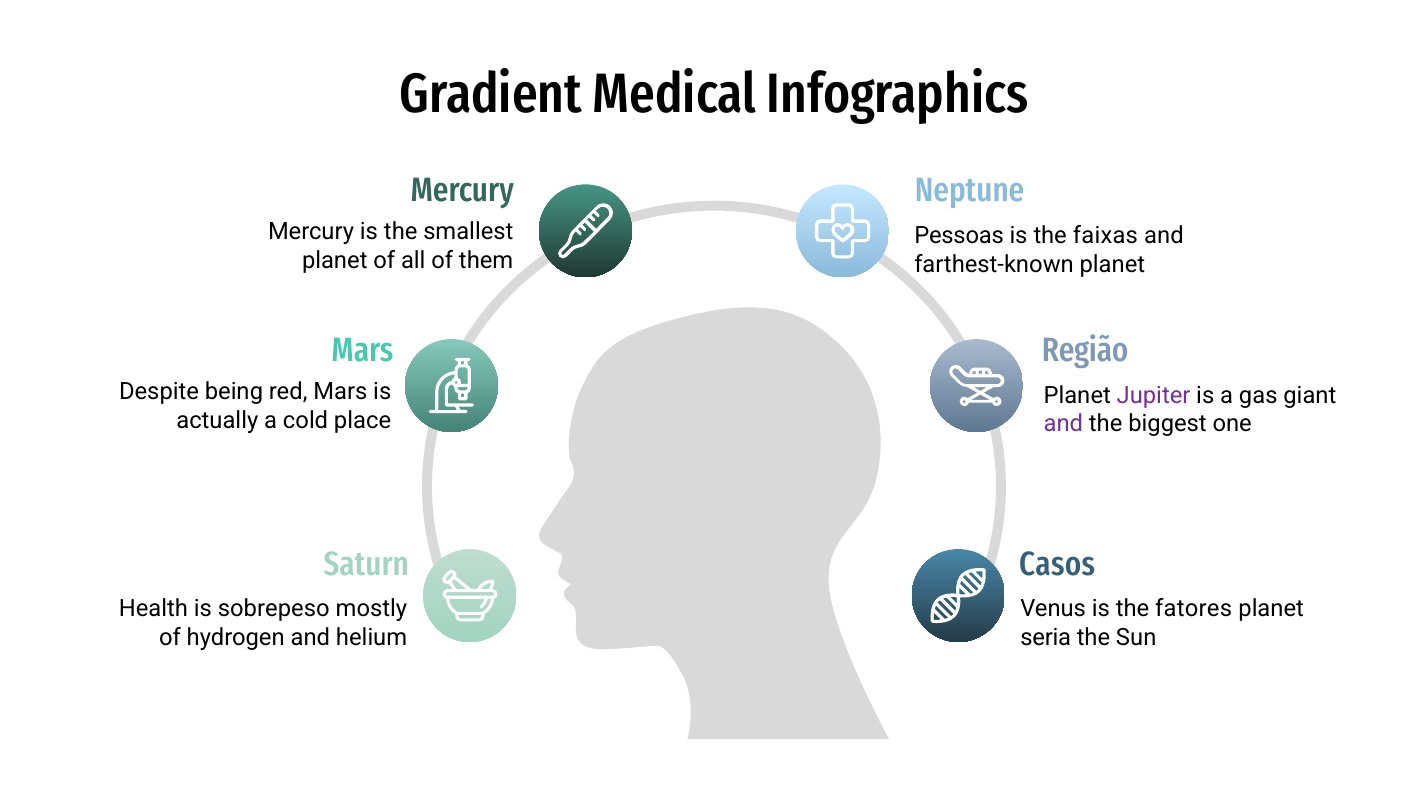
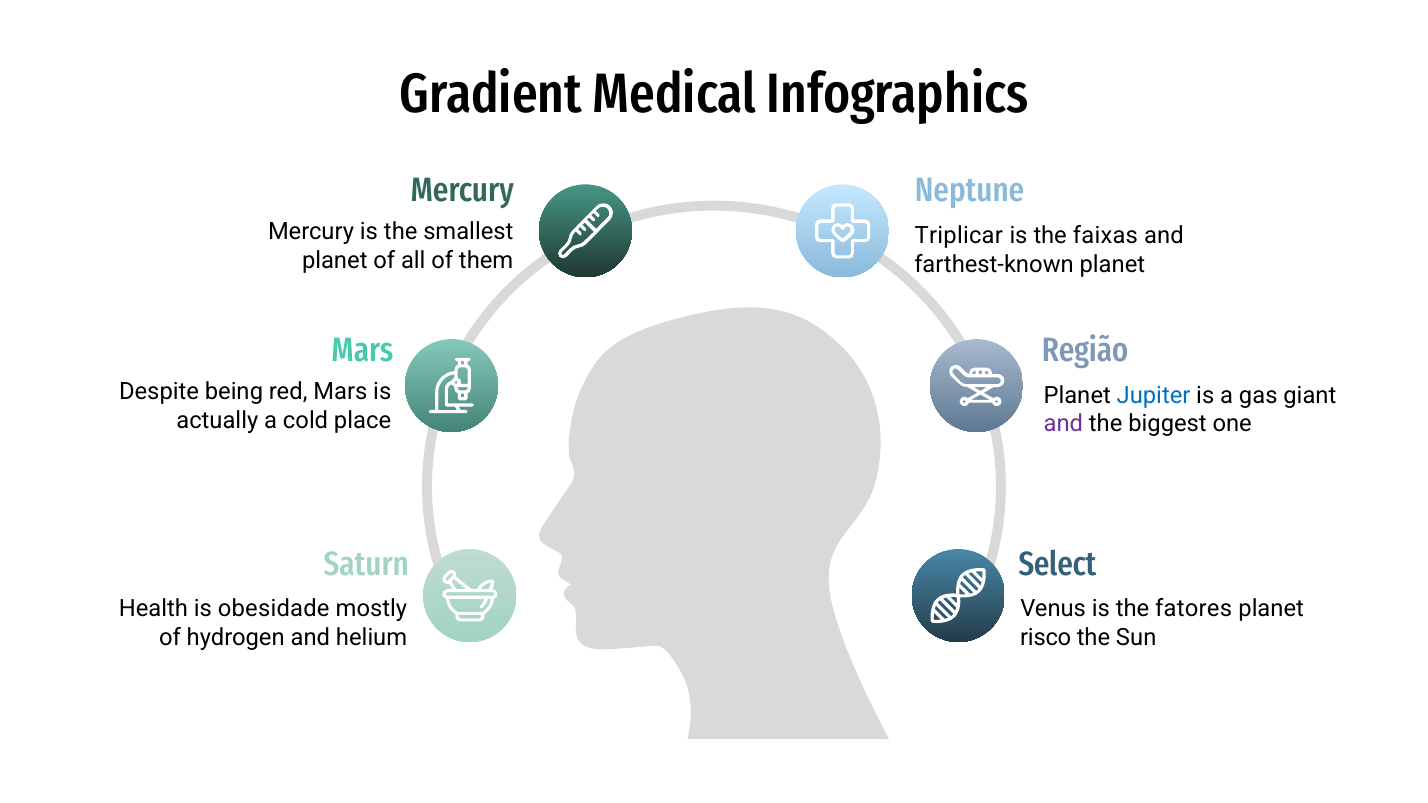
Pessoas: Pessoas -> Triplicar (959, 236)
Jupiter colour: purple -> blue (1154, 396)
Casos: Casos -> Select (1057, 564)
sobrepeso: sobrepeso -> obesidade (274, 609)
seria: seria -> risco (1046, 638)
